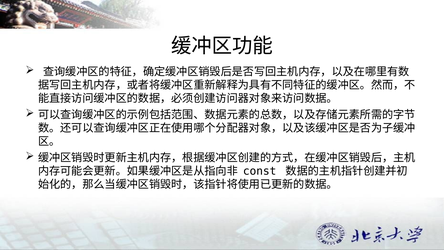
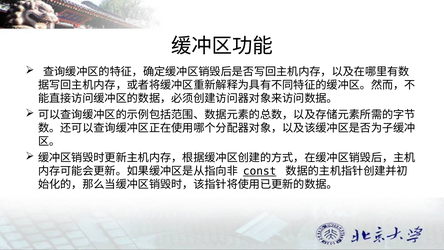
const underline: none -> present (260, 171)
